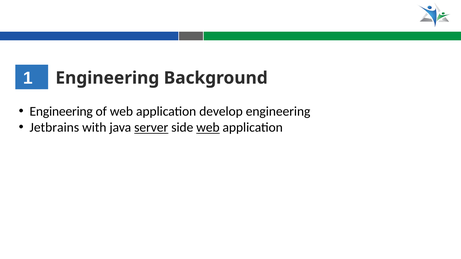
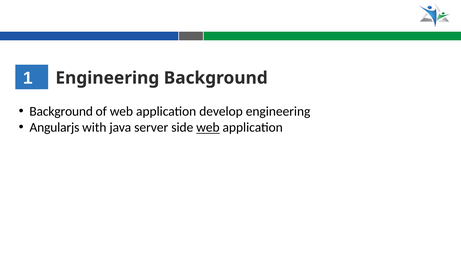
Engineering: Engineering -> Background (61, 112)
Jetbrains: Jetbrains -> Angularjs (54, 128)
server underline: present -> none (151, 128)
